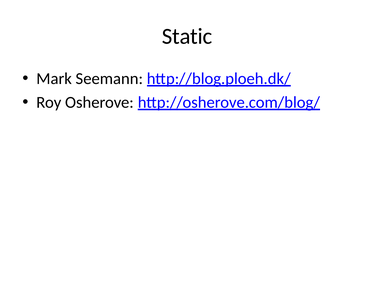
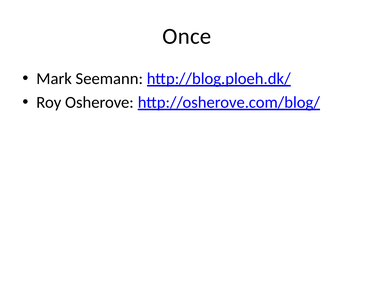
Static: Static -> Once (187, 36)
